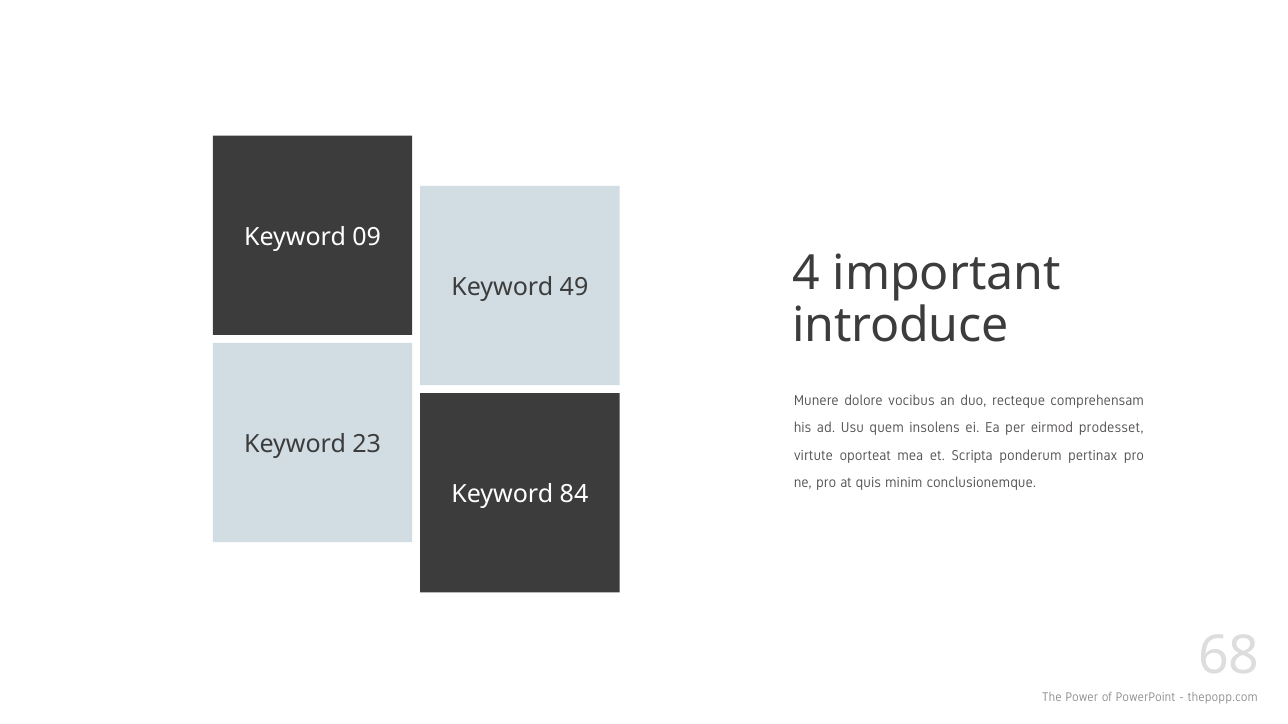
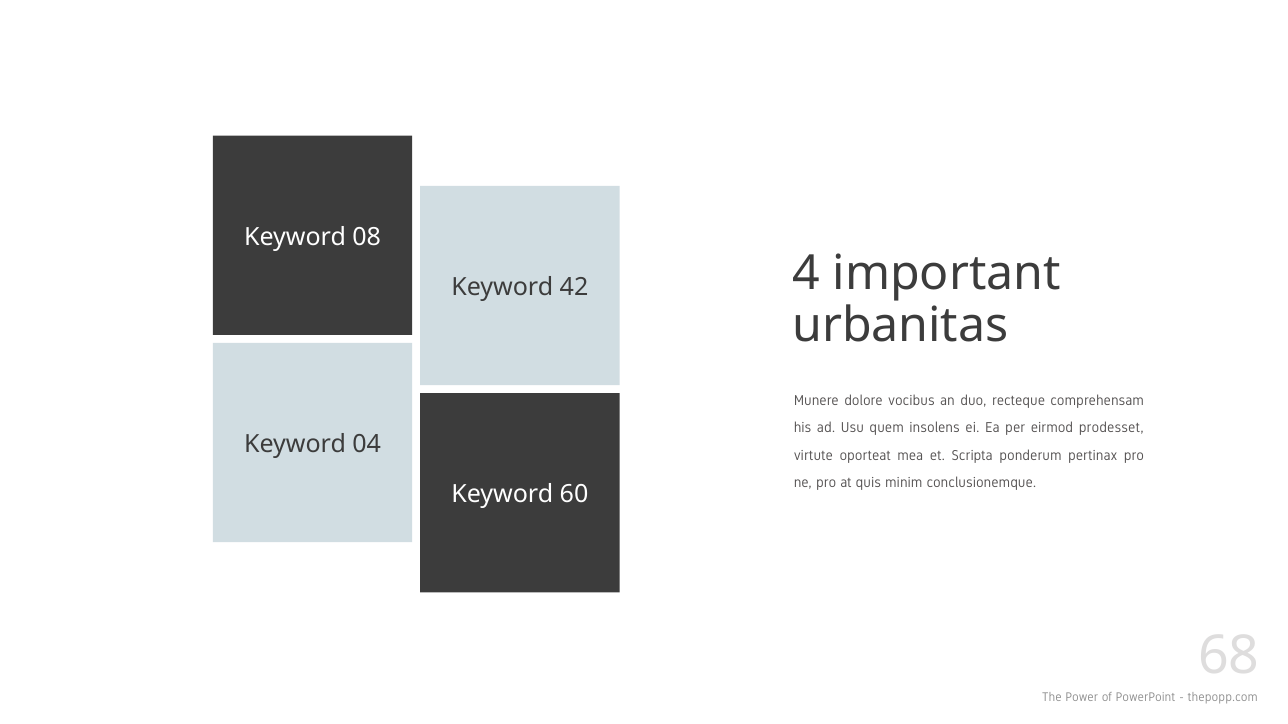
09: 09 -> 08 (367, 237)
49: 49 -> 42 (574, 287)
introduce: introduce -> urbanitas (900, 326)
23: 23 -> 04 (367, 444)
84: 84 -> 60 (574, 495)
